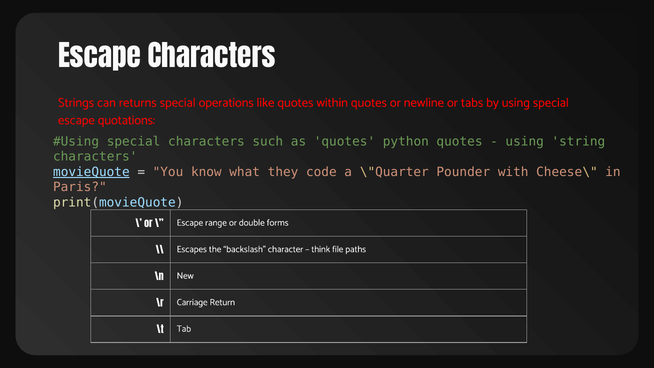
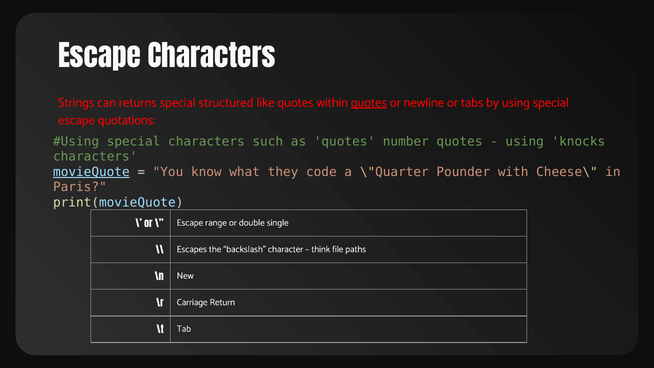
operations: operations -> structured (226, 103)
quotes underline: none -> present (369, 103)
python: python -> number (406, 141)
string: string -> knocks (578, 141)
forms: forms -> single (278, 223)
